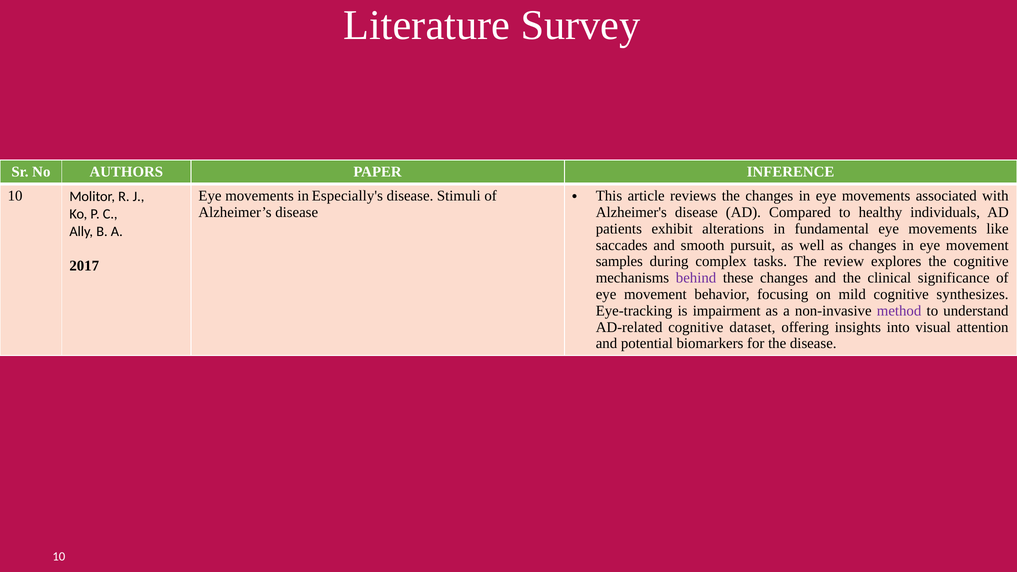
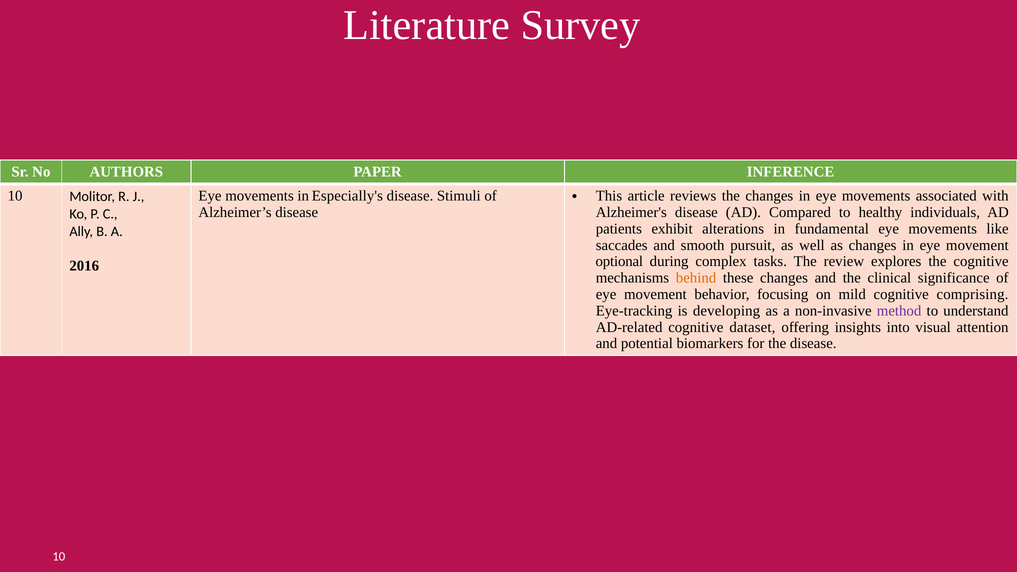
samples: samples -> optional (619, 262)
2017: 2017 -> 2016 (84, 266)
behind colour: purple -> orange (696, 278)
synthesizes: synthesizes -> comprising (972, 294)
impairment: impairment -> developing (727, 311)
